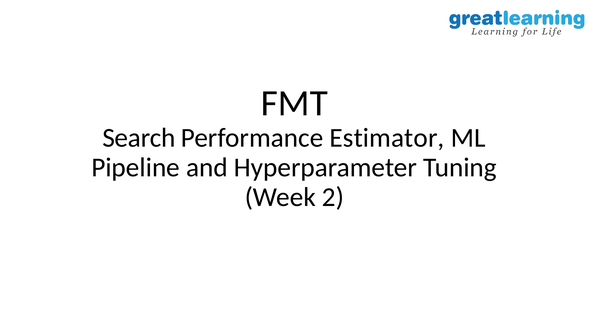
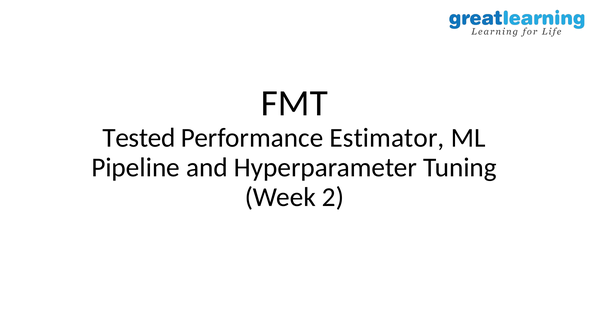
Search: Search -> Tested (139, 138)
